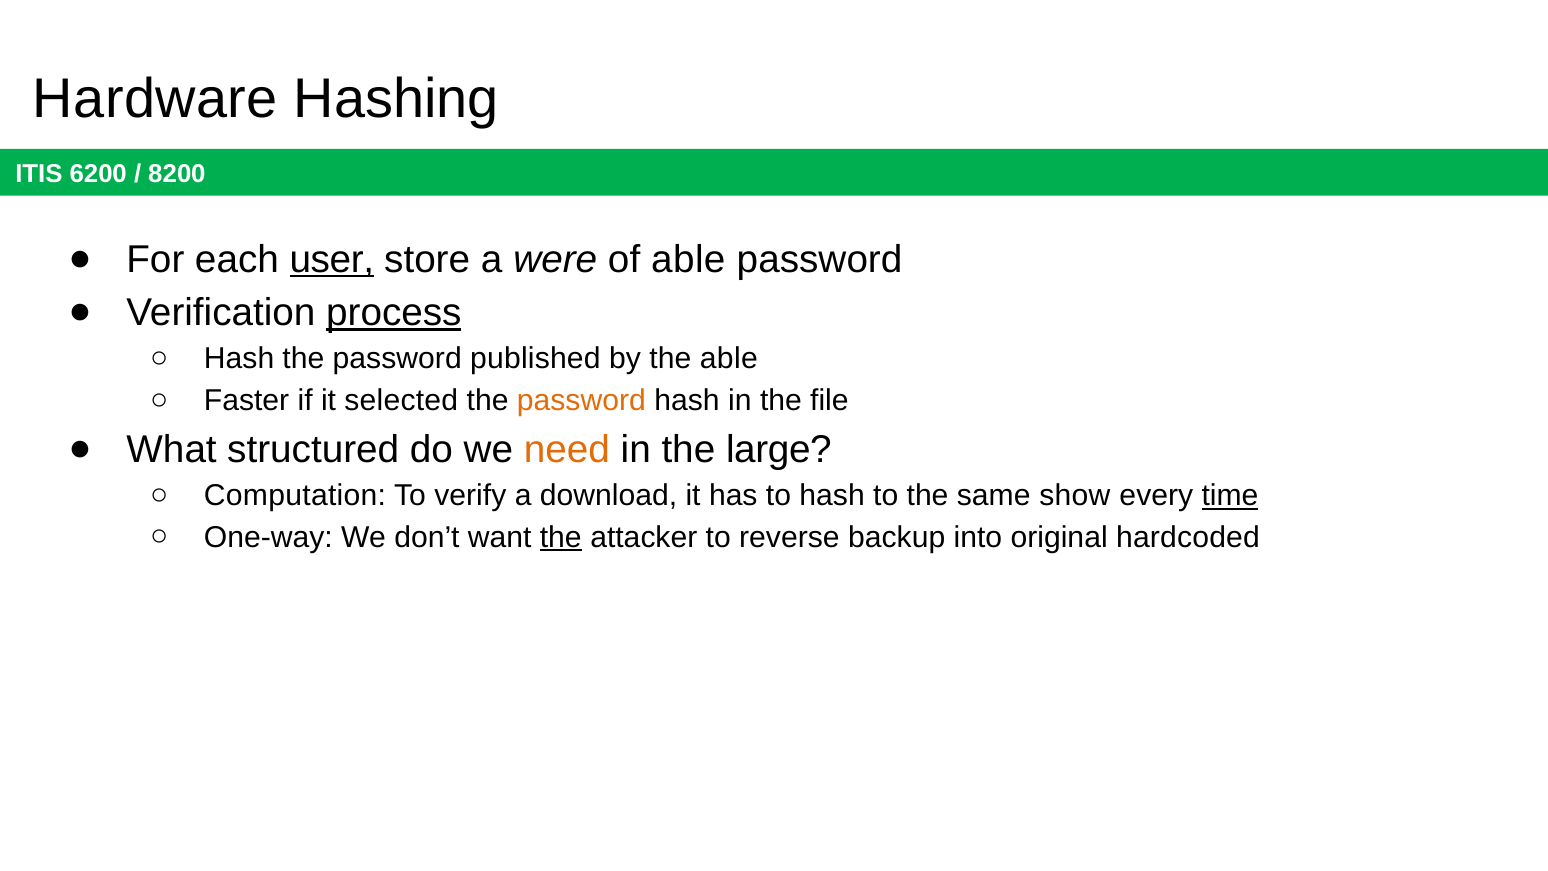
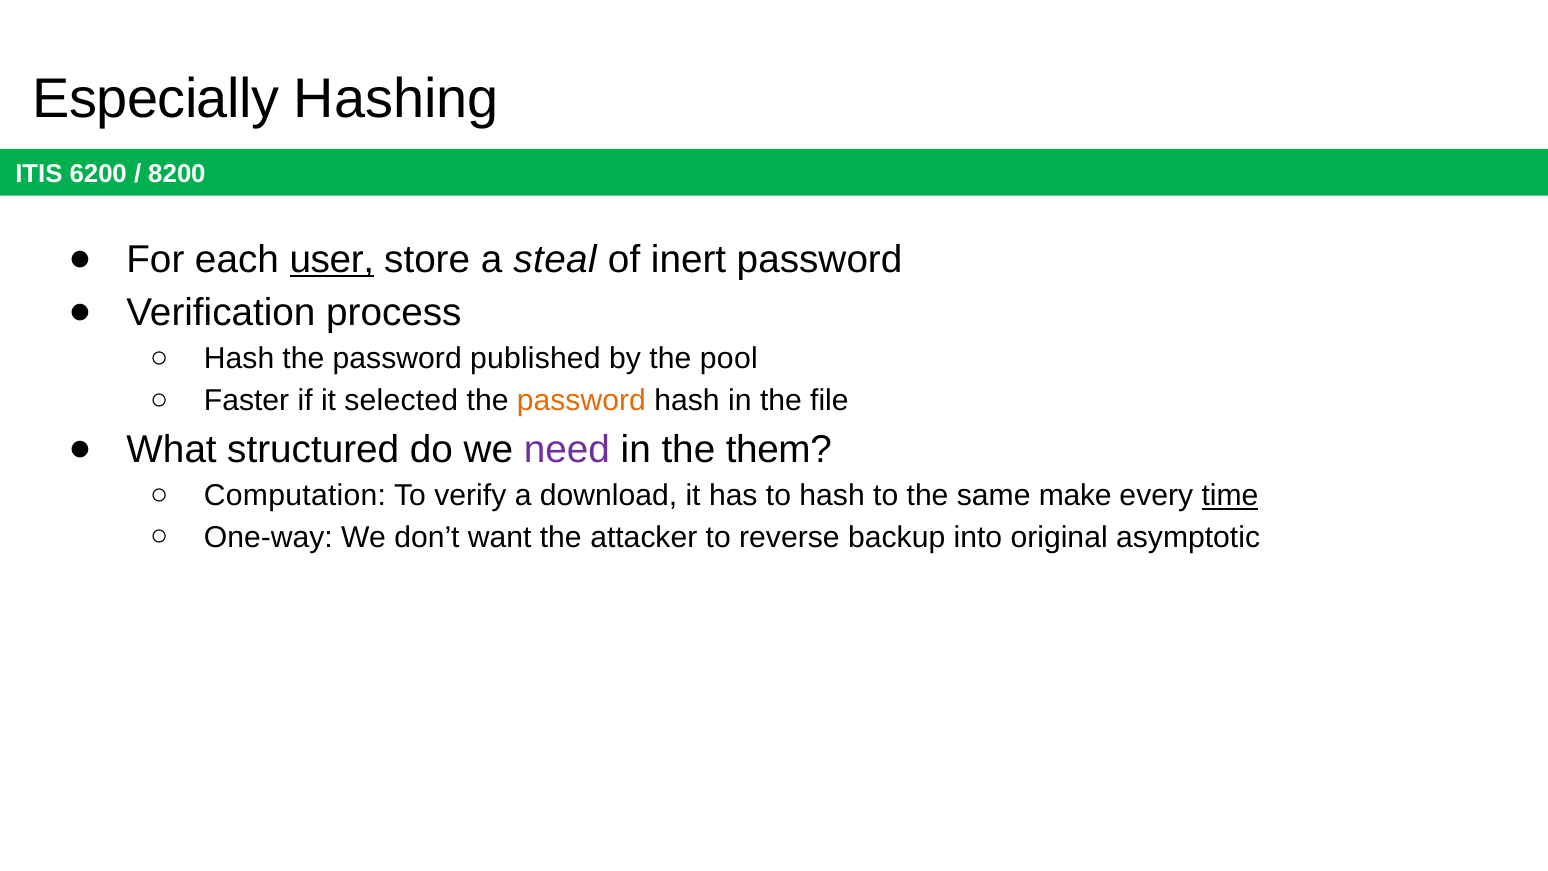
Hardware: Hardware -> Especially (156, 99)
were: were -> steal (555, 259)
of able: able -> inert (689, 259)
process underline: present -> none (394, 313)
the able: able -> pool (729, 359)
need colour: orange -> purple (567, 449)
large: large -> them (779, 449)
show: show -> make (1075, 496)
the underline: present -> none (561, 537)
hardcoded: hardcoded -> asymptotic (1188, 537)
